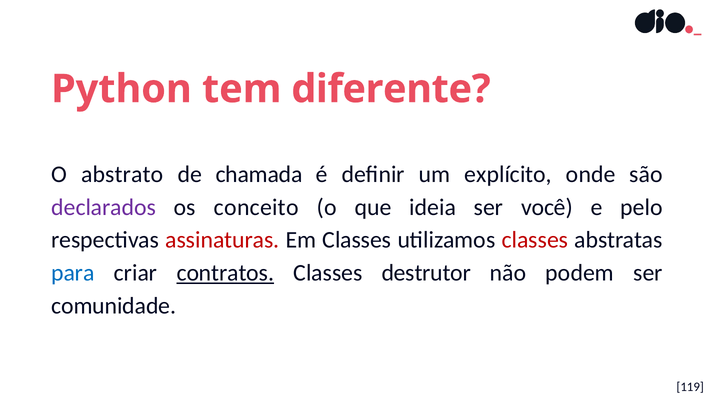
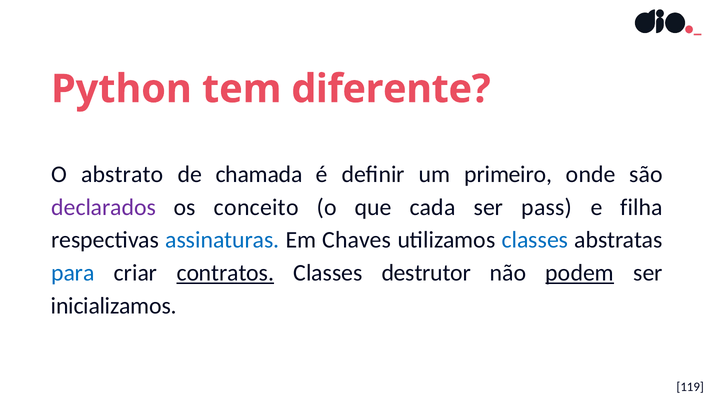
explícito: explícito -> primeiro (508, 174)
ideia: ideia -> cada (433, 207)
você: você -> pass (547, 207)
pelo: pelo -> filha (641, 207)
assinaturas colour: red -> blue (222, 240)
Em Classes: Classes -> Chaves (357, 240)
classes colour: red -> blue (535, 240)
podem underline: none -> present (580, 273)
comunidade: comunidade -> inicializamos (114, 305)
